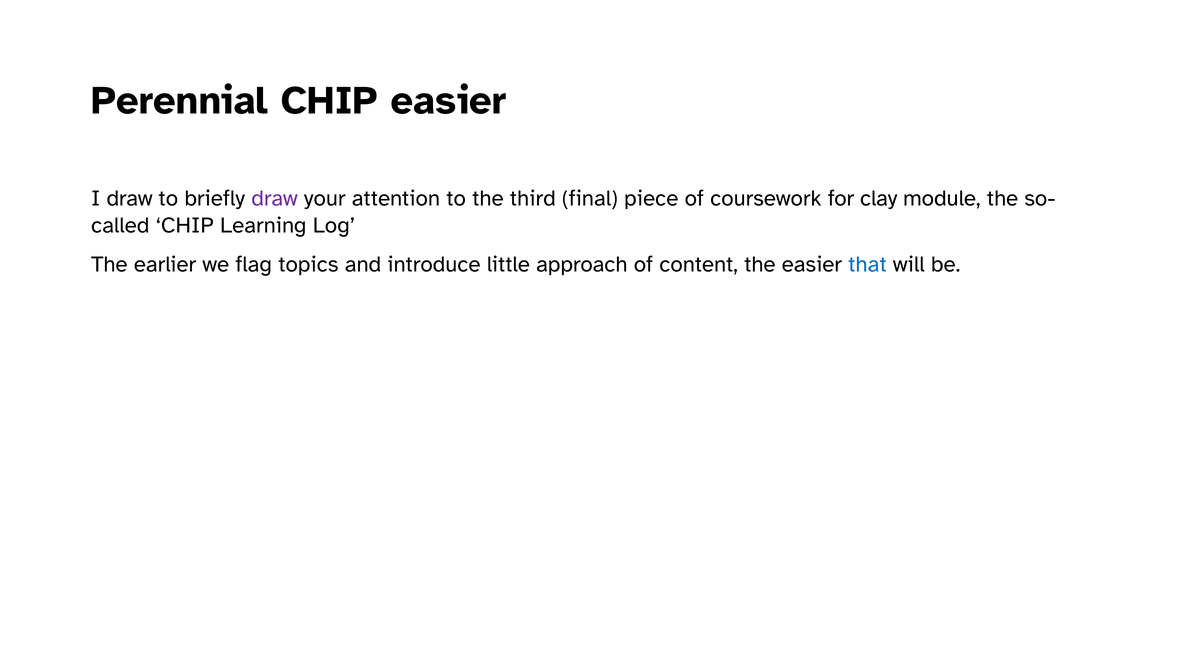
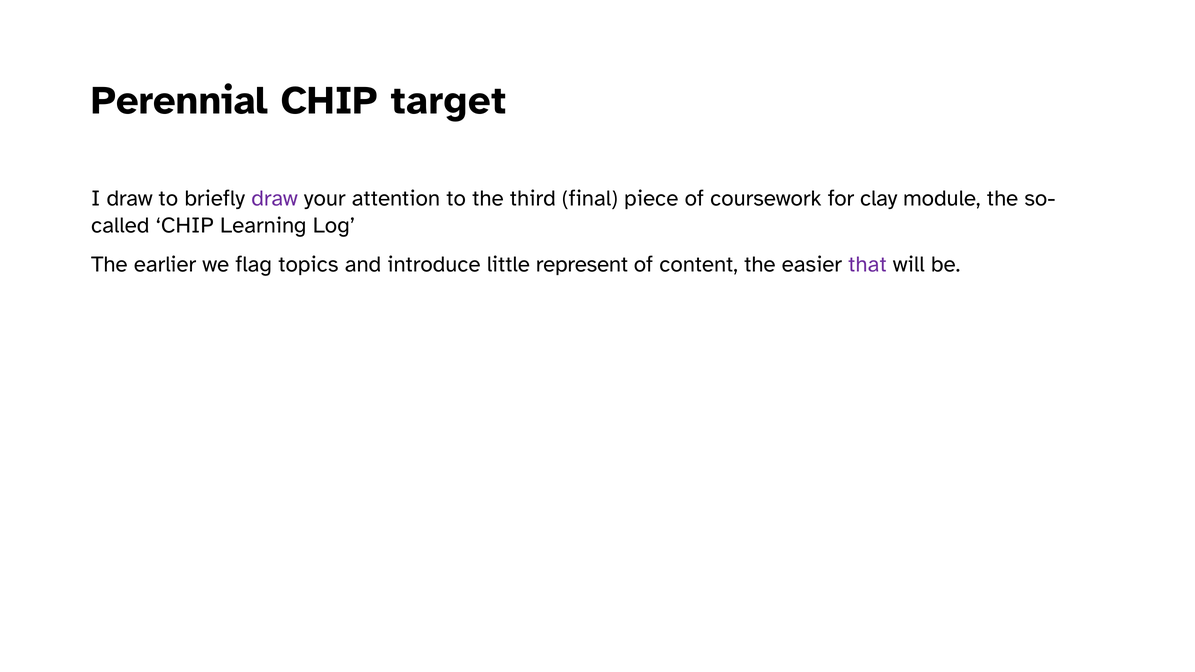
CHIP easier: easier -> target (449, 100)
approach: approach -> represent (582, 265)
that colour: blue -> purple (868, 265)
